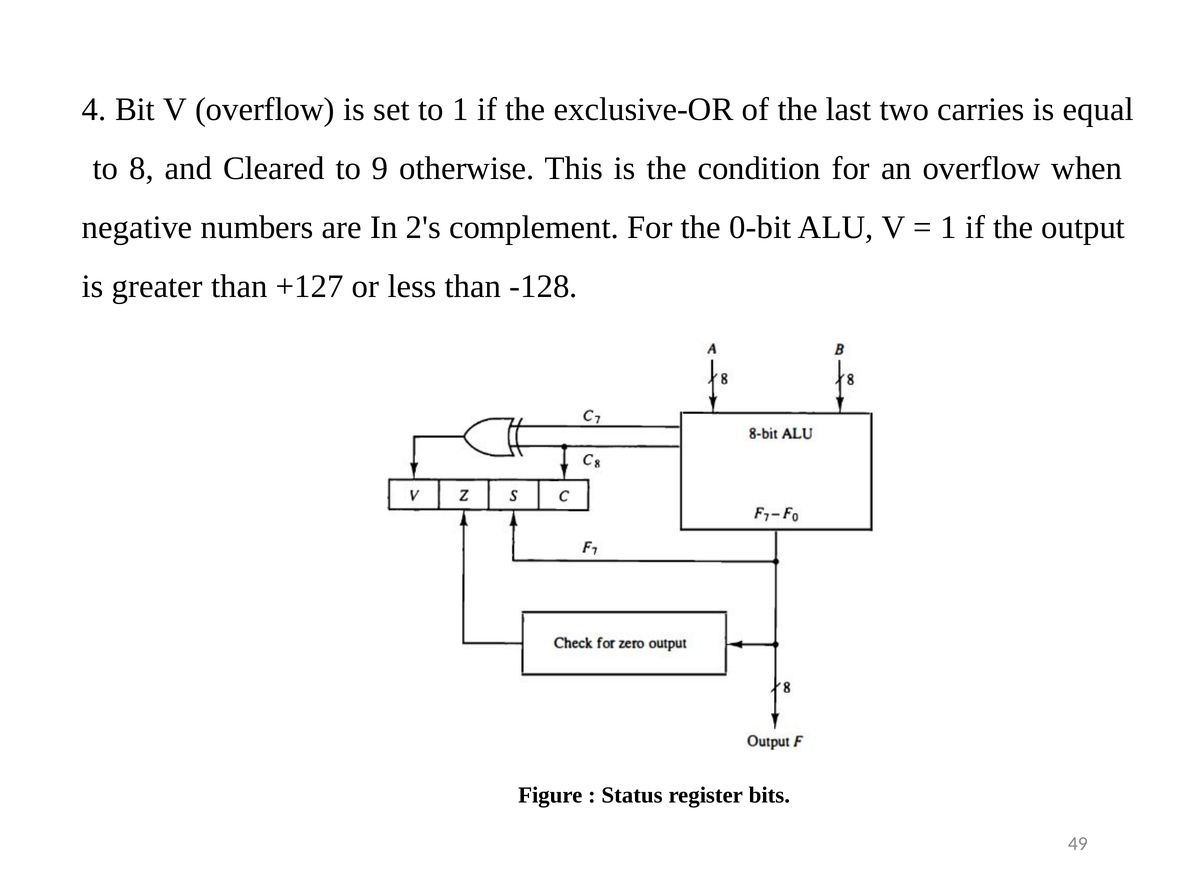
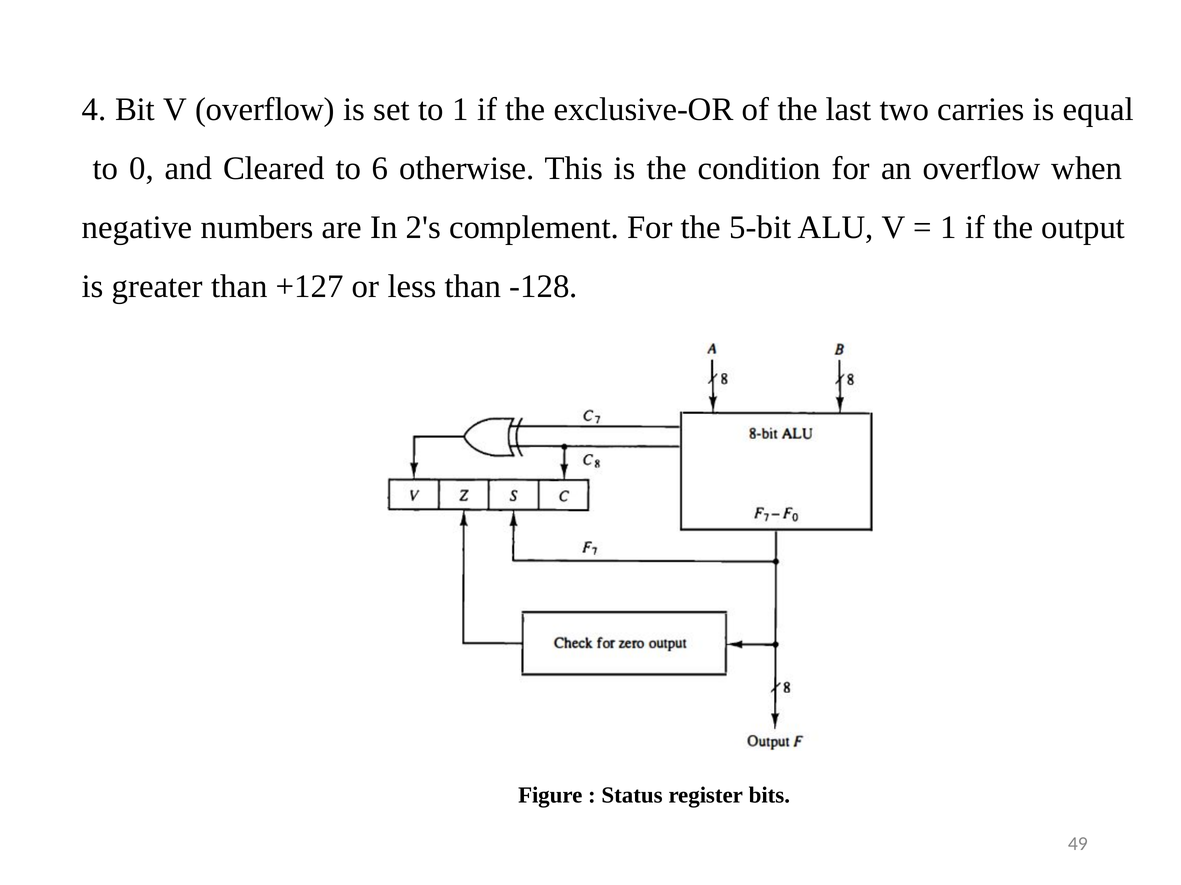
8: 8 -> 0 (142, 169)
9: 9 -> 6 (380, 169)
0-bit: 0-bit -> 5-bit (760, 228)
